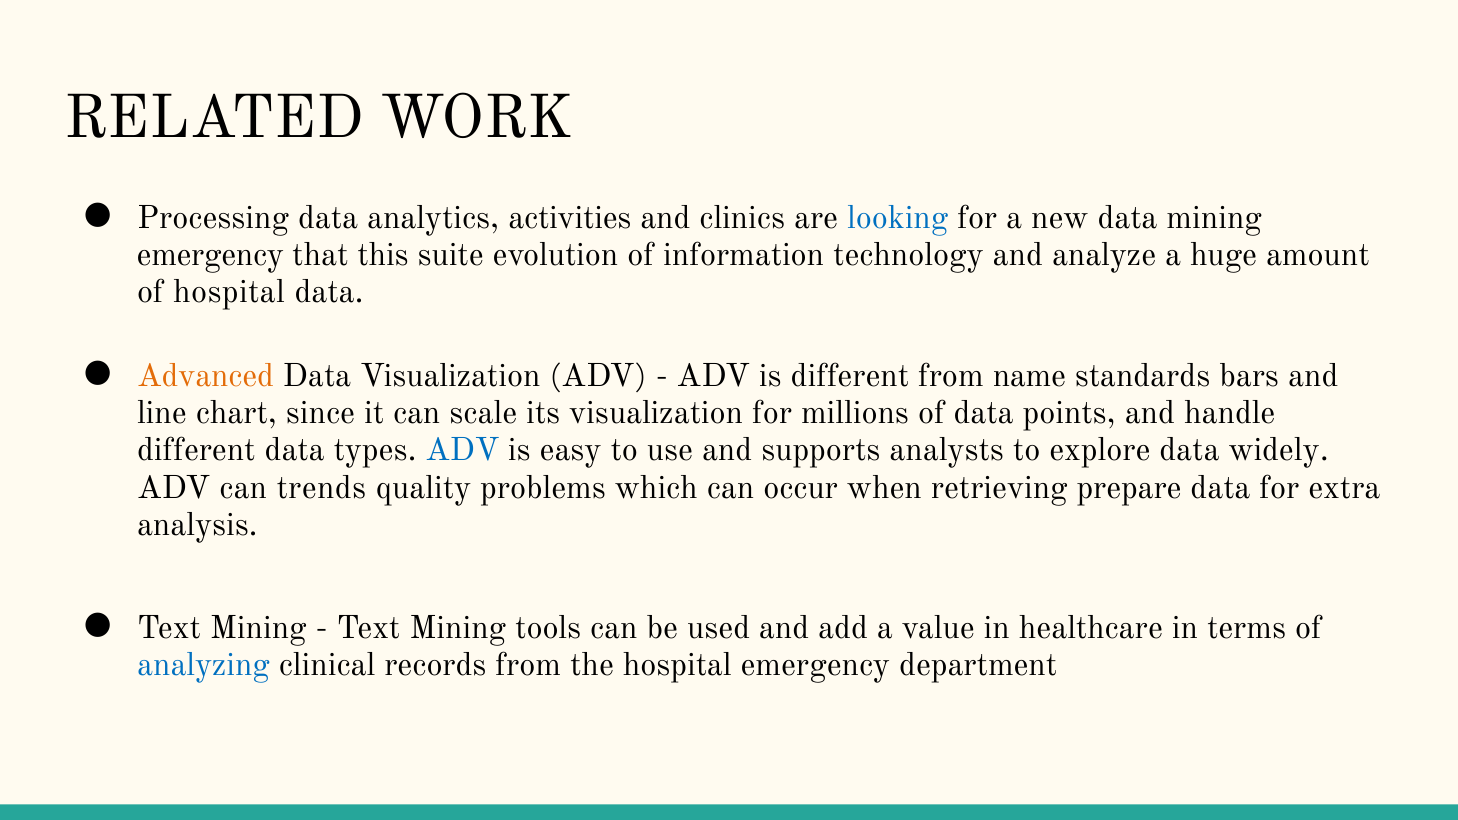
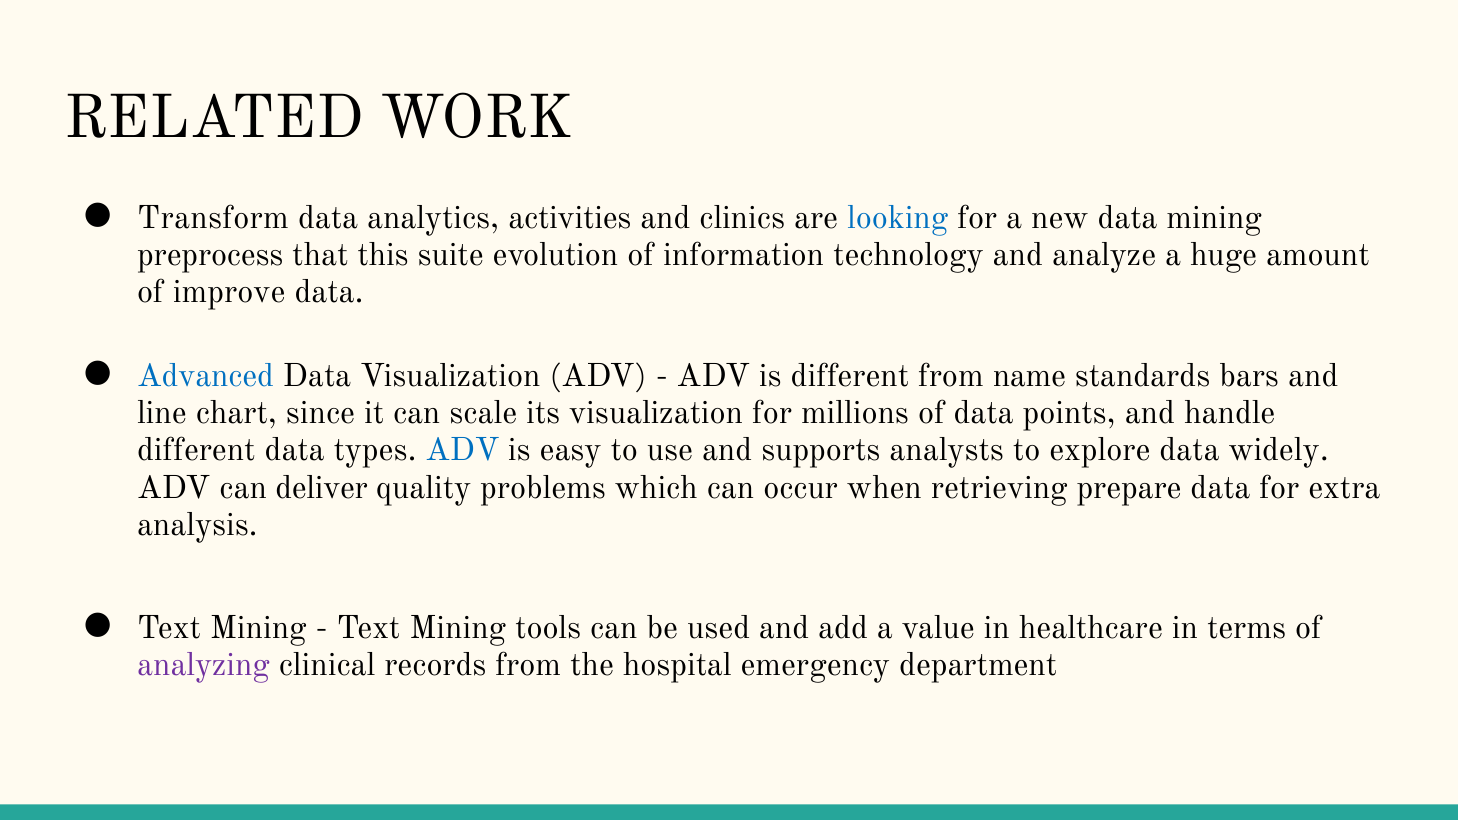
Processing: Processing -> Transform (213, 217)
emergency: emergency -> preprocess (210, 255)
of hospital: hospital -> improve (229, 292)
Advanced colour: orange -> blue (206, 376)
trends: trends -> deliver (322, 488)
analyzing colour: blue -> purple (204, 665)
